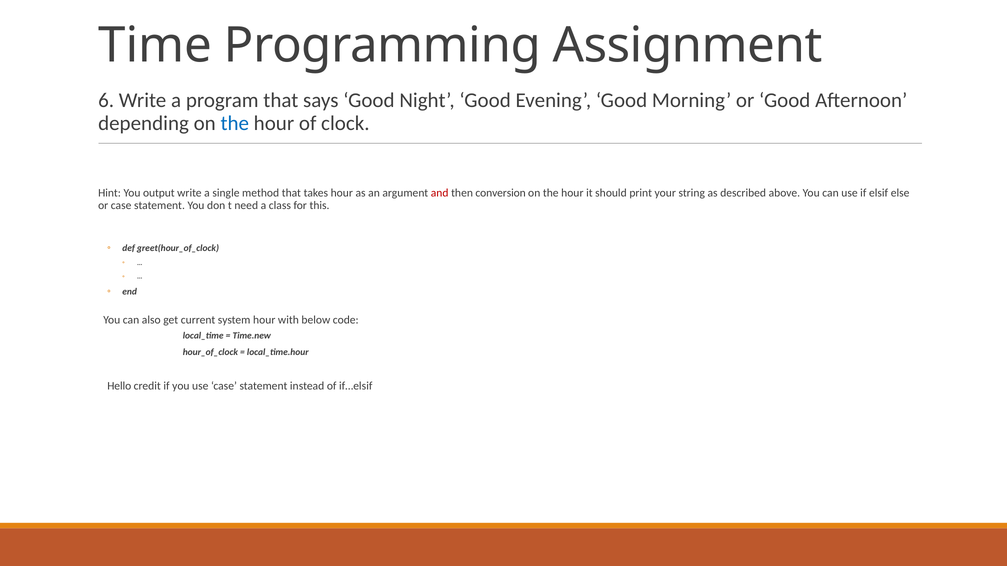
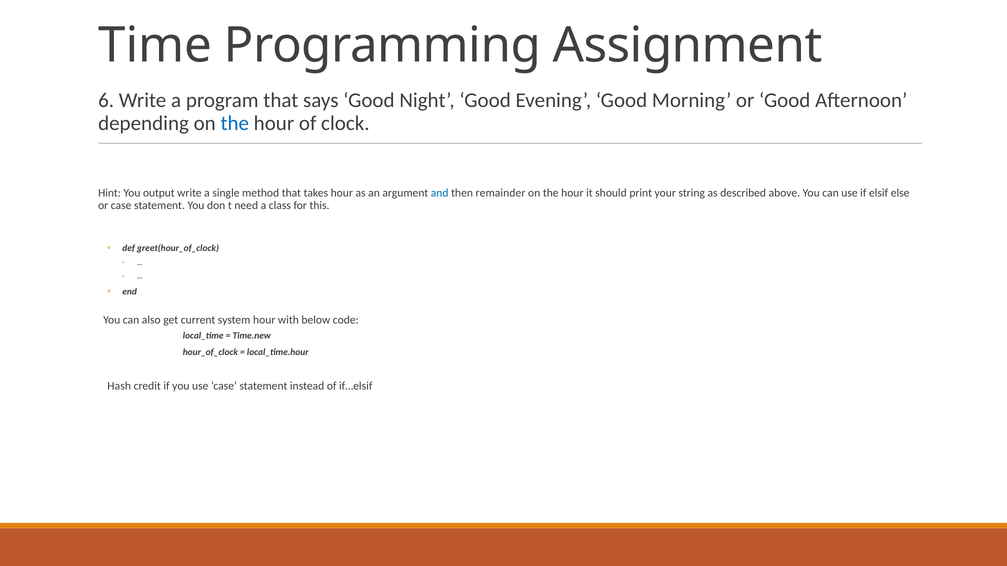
and colour: red -> blue (440, 193)
conversion: conversion -> remainder (500, 193)
Hello: Hello -> Hash (119, 386)
